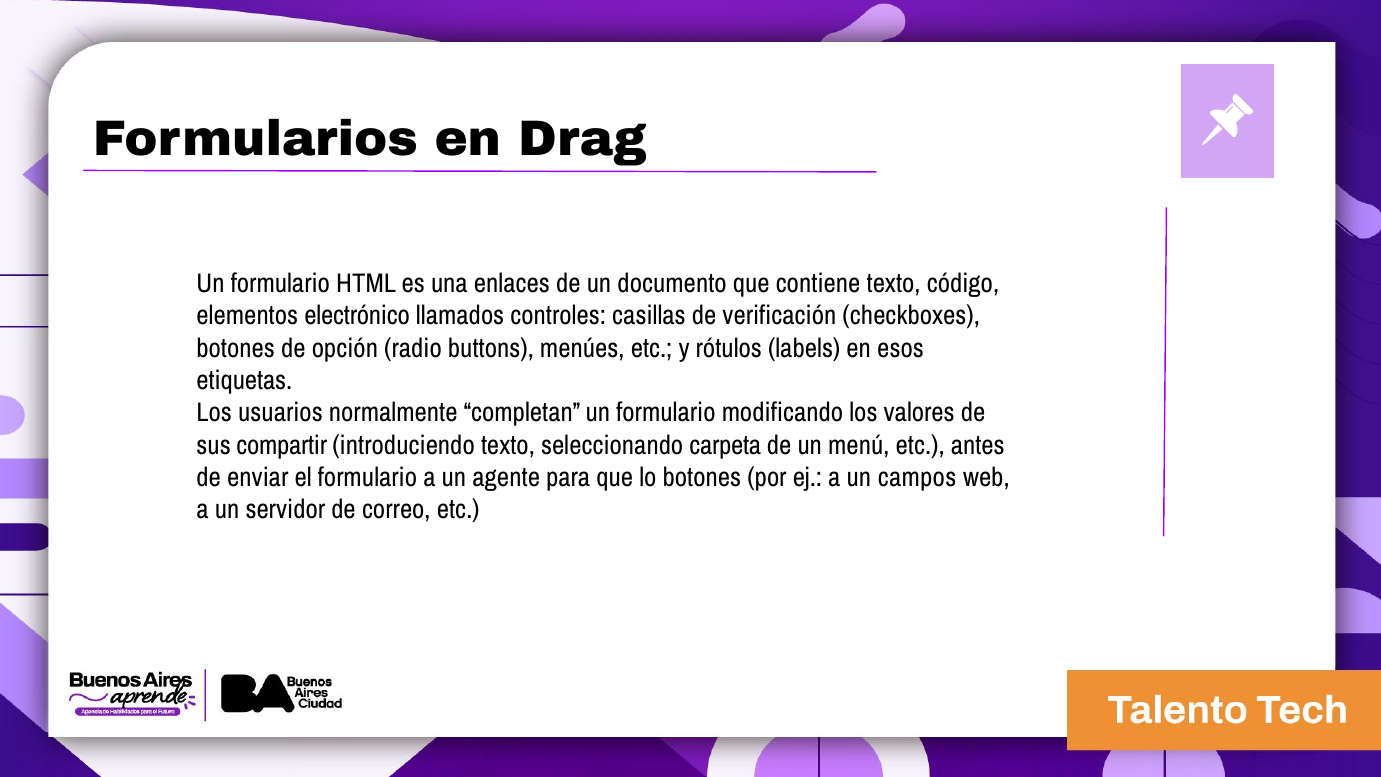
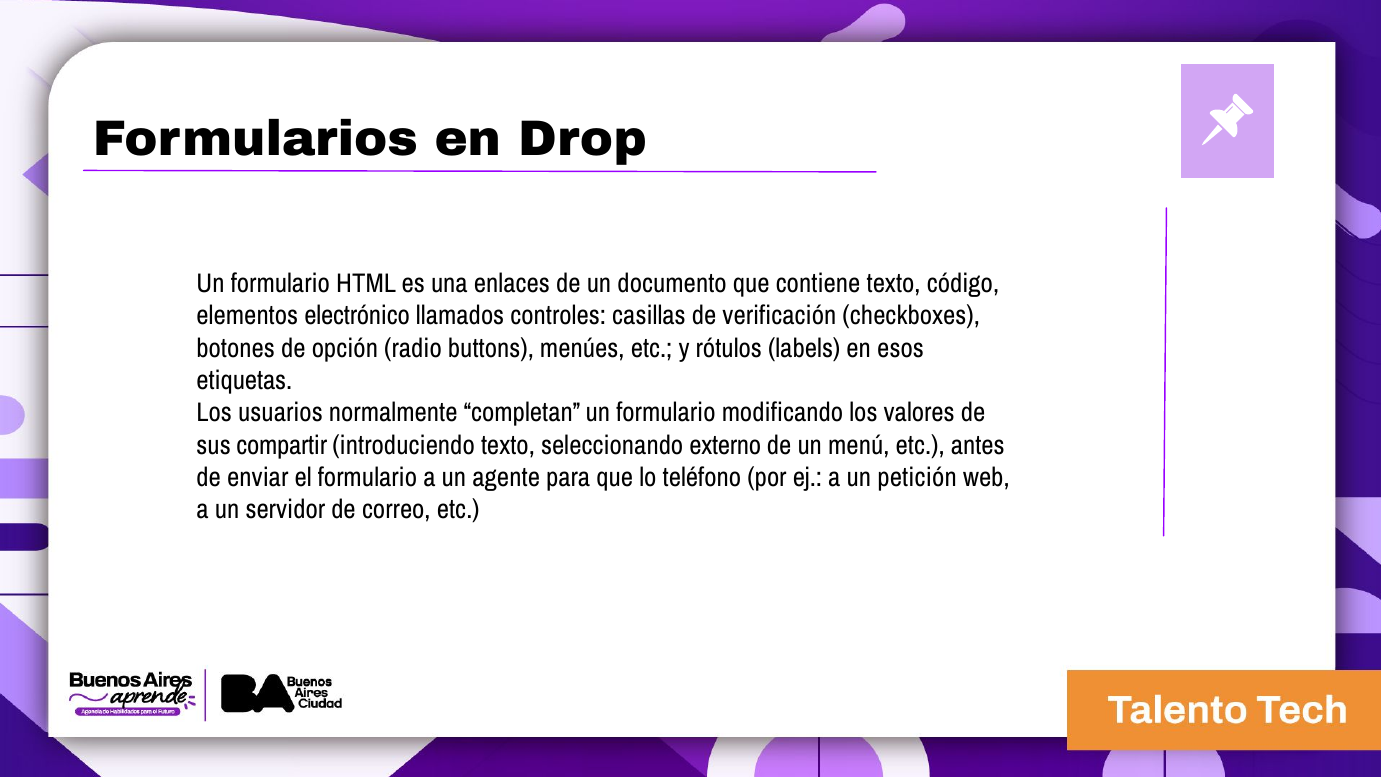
Drag: Drag -> Drop (582, 139)
carpeta: carpeta -> externo (725, 445)
lo botones: botones -> teléfono (702, 477)
campos: campos -> petición (917, 477)
